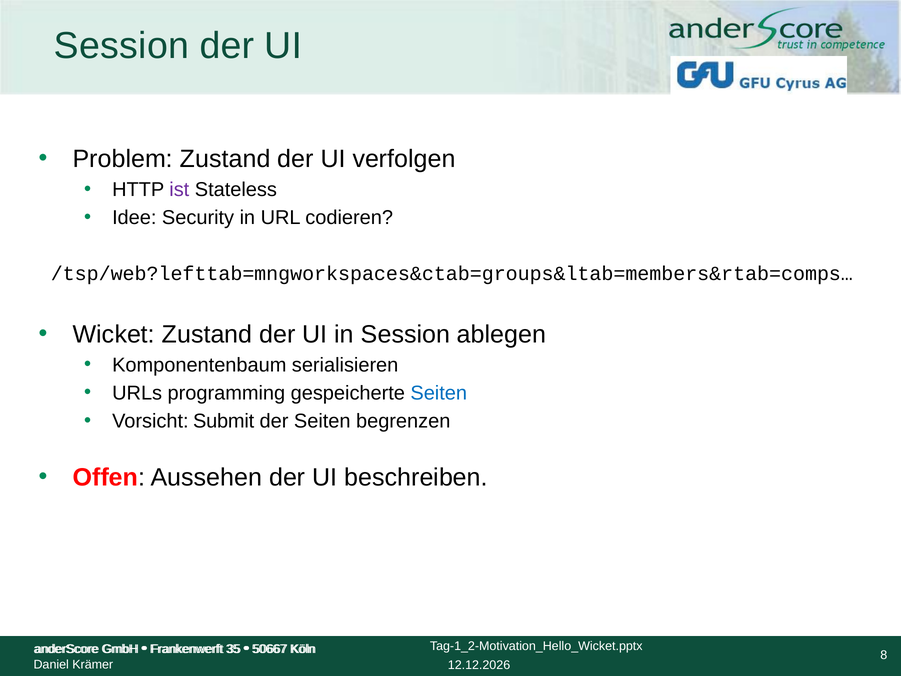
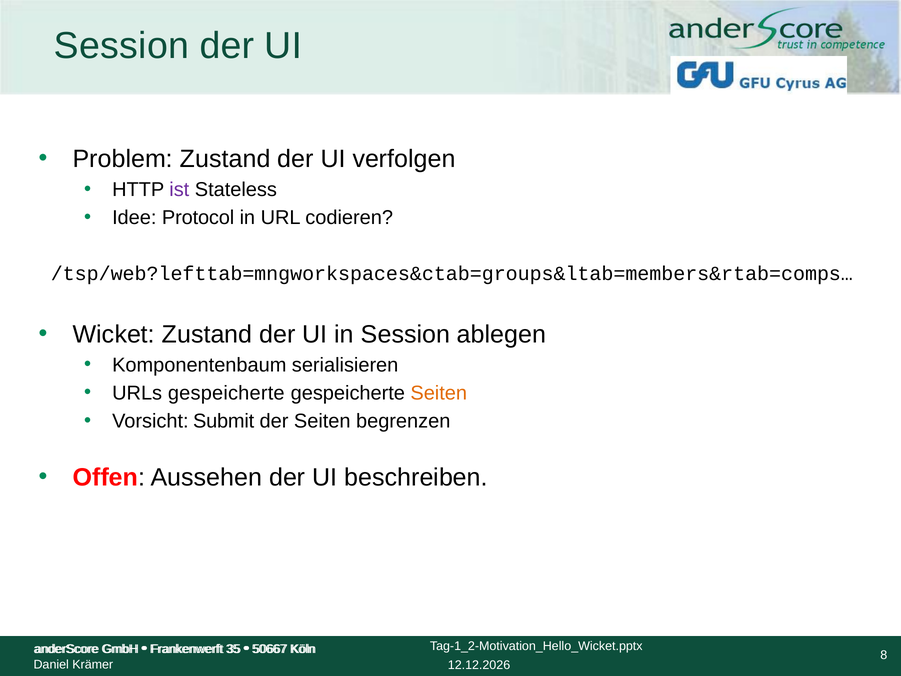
Security: Security -> Protocol (198, 218)
URLs programming: programming -> gespeicherte (226, 393)
Seiten colour: blue -> orange (439, 393)
